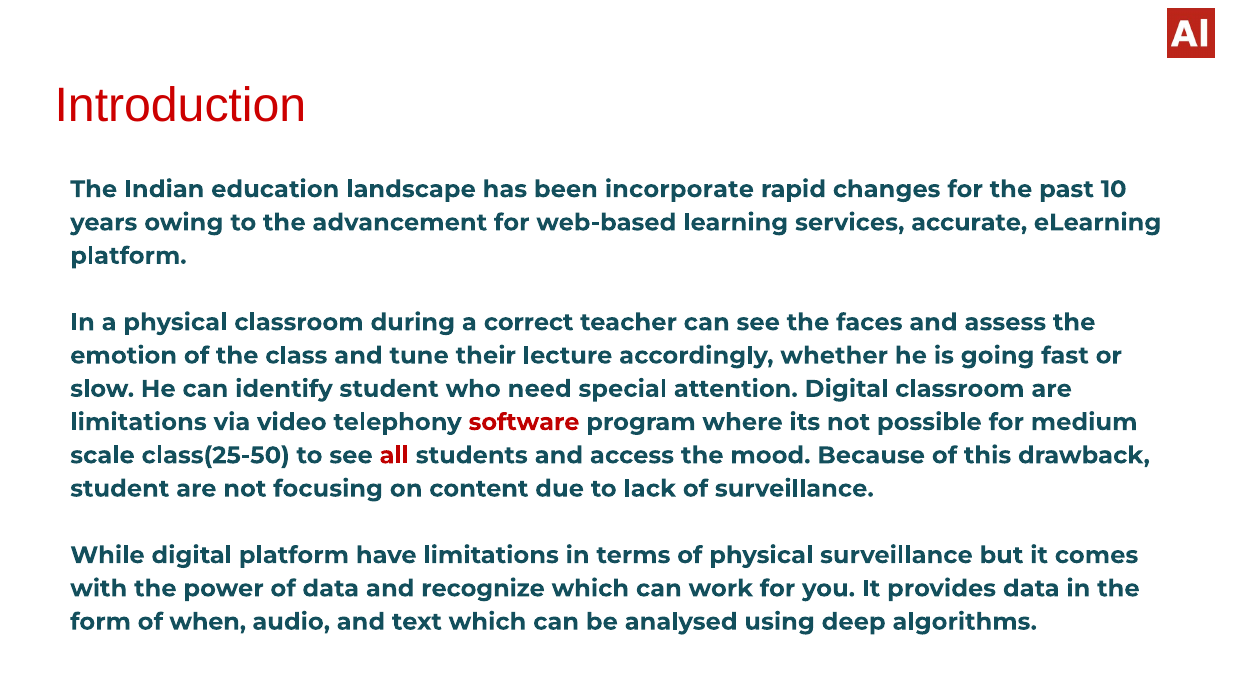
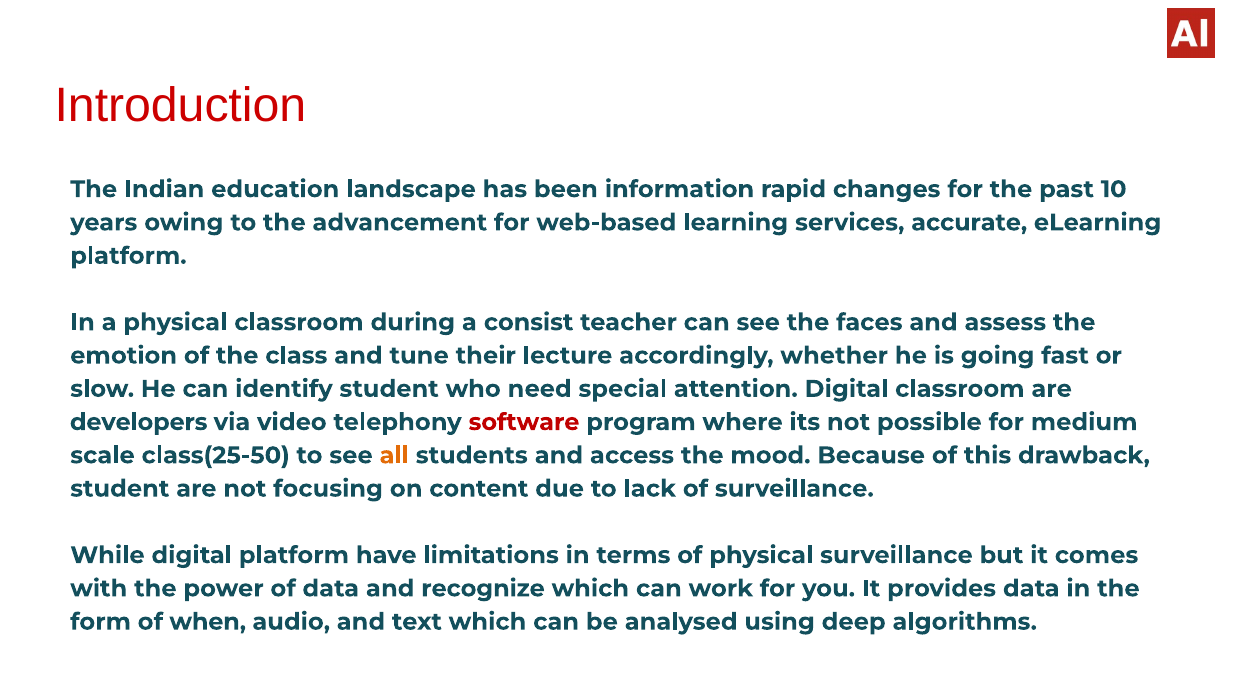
incorporate: incorporate -> information (679, 189)
correct: correct -> consist (529, 322)
limitations: limitations -> developers (139, 422)
all colour: red -> orange (394, 455)
